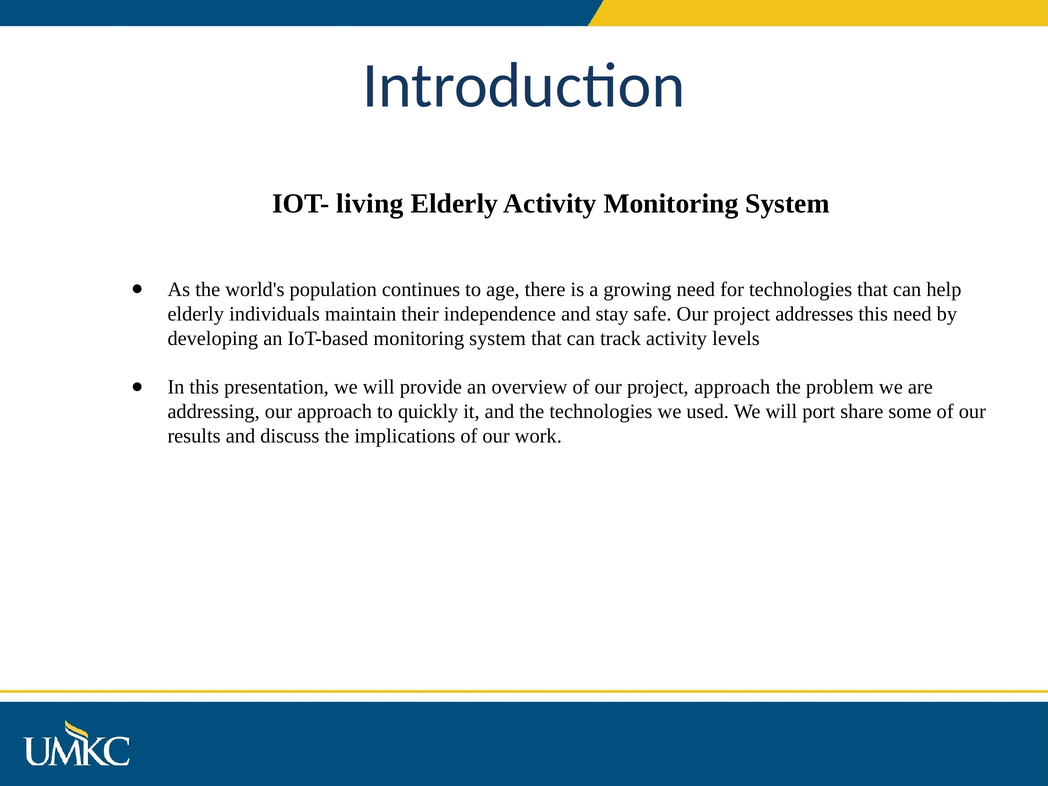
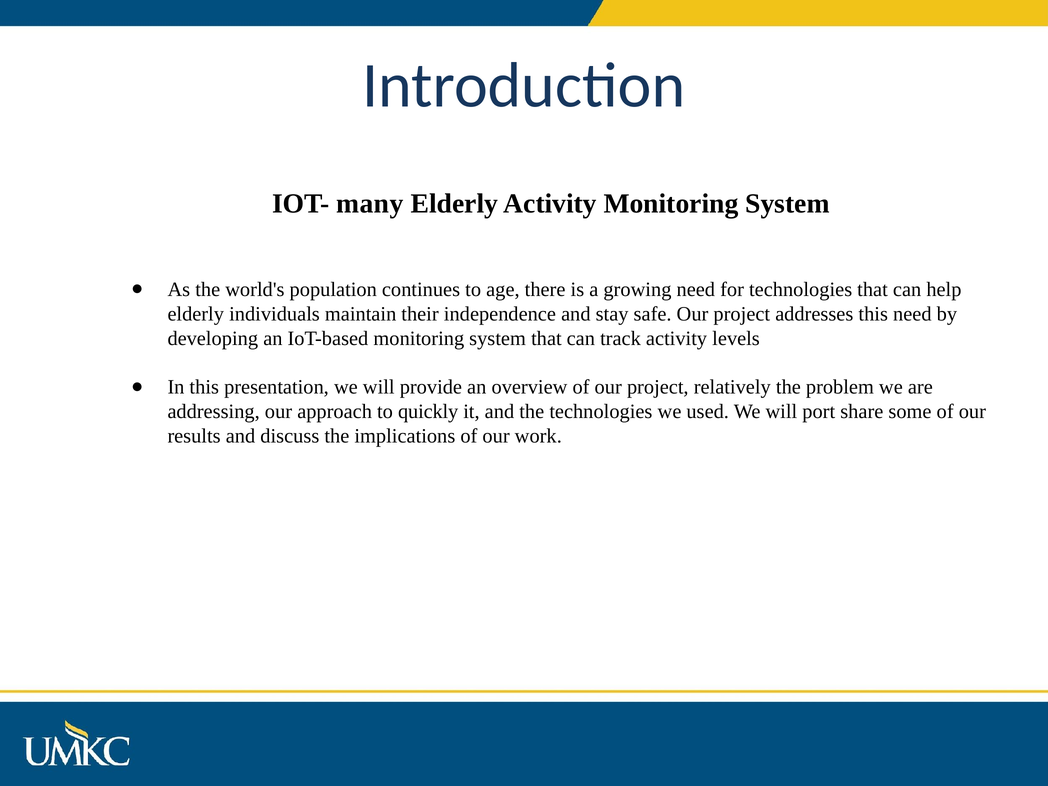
living: living -> many (370, 203)
project approach: approach -> relatively (732, 387)
